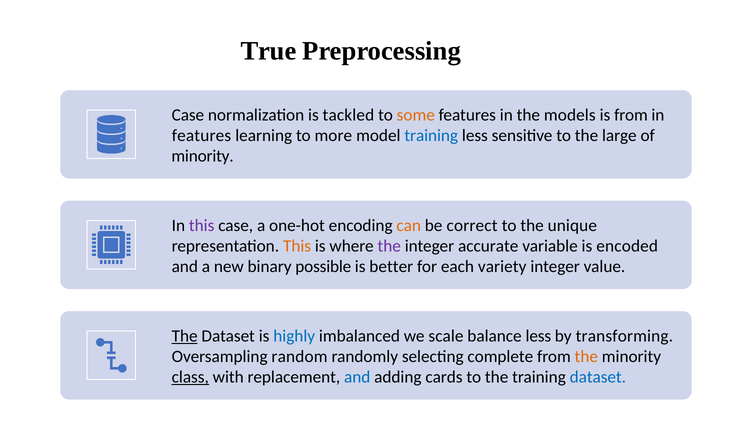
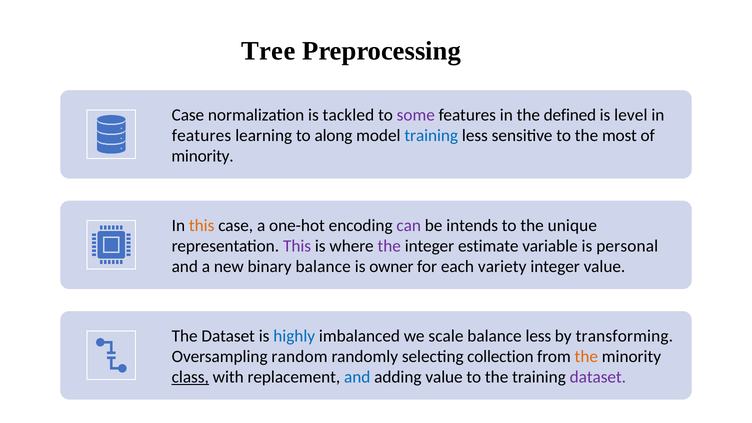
True: True -> Tree (268, 51)
some colour: orange -> purple (416, 115)
models: models -> defined (570, 115)
is from: from -> level (631, 115)
more: more -> along (333, 136)
large: large -> most (619, 136)
this colour: purple -> orange (202, 225)
can colour: orange -> purple (409, 225)
correct: correct -> intends (472, 225)
This colour: orange -> purple (297, 246)
accurate: accurate -> estimate (488, 246)
encoded: encoded -> personal (627, 246)
binary possible: possible -> balance (323, 267)
better: better -> owner (391, 267)
The underline: present -> none (185, 336)
complete: complete -> collection (500, 357)
adding cards: cards -> value (444, 377)
dataset colour: blue -> purple (598, 377)
